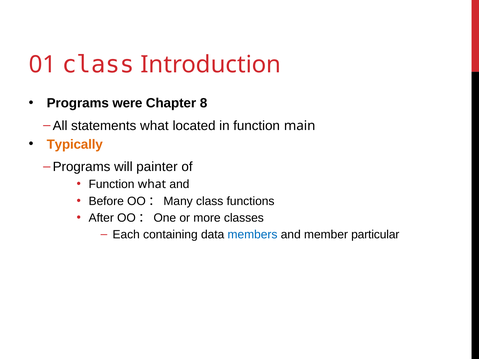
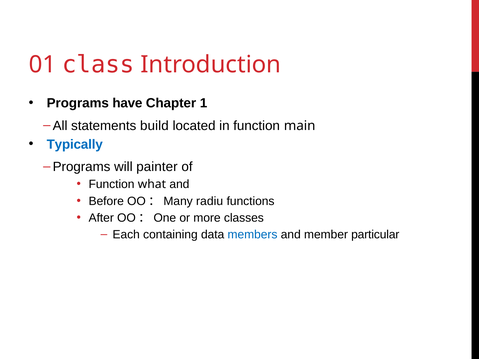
were: were -> have (127, 103)
8: 8 -> 1 (204, 103)
statements what: what -> build (154, 126)
Typically colour: orange -> blue (75, 144)
OO：Many class: class -> radiu (210, 201)
